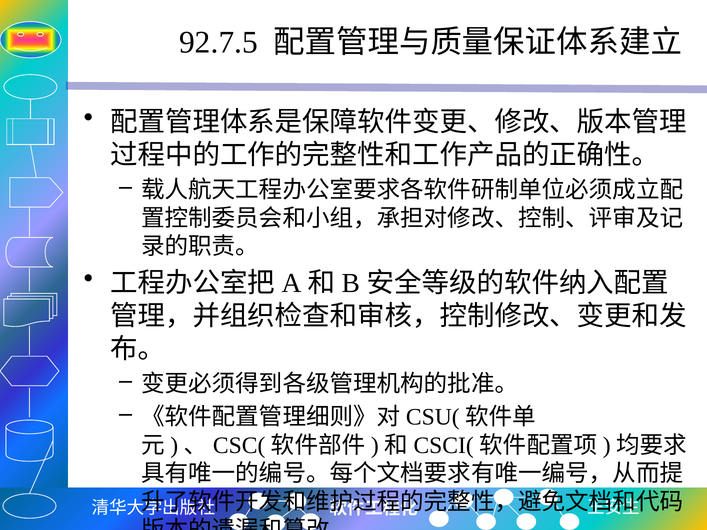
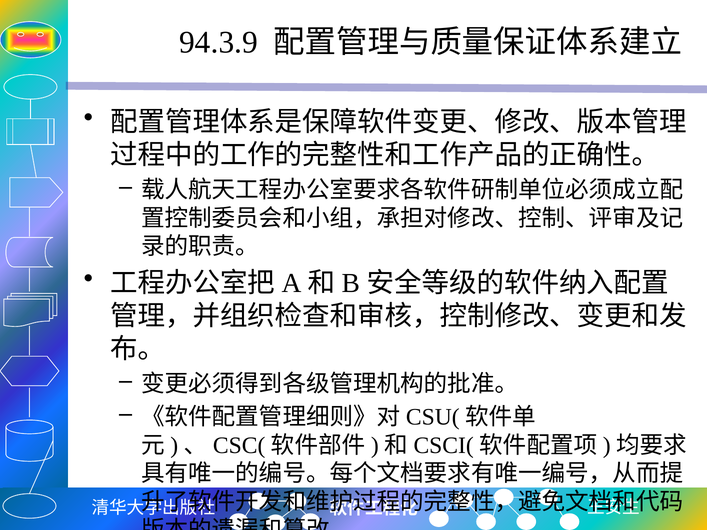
92.7.5: 92.7.5 -> 94.3.9 (219, 42)
